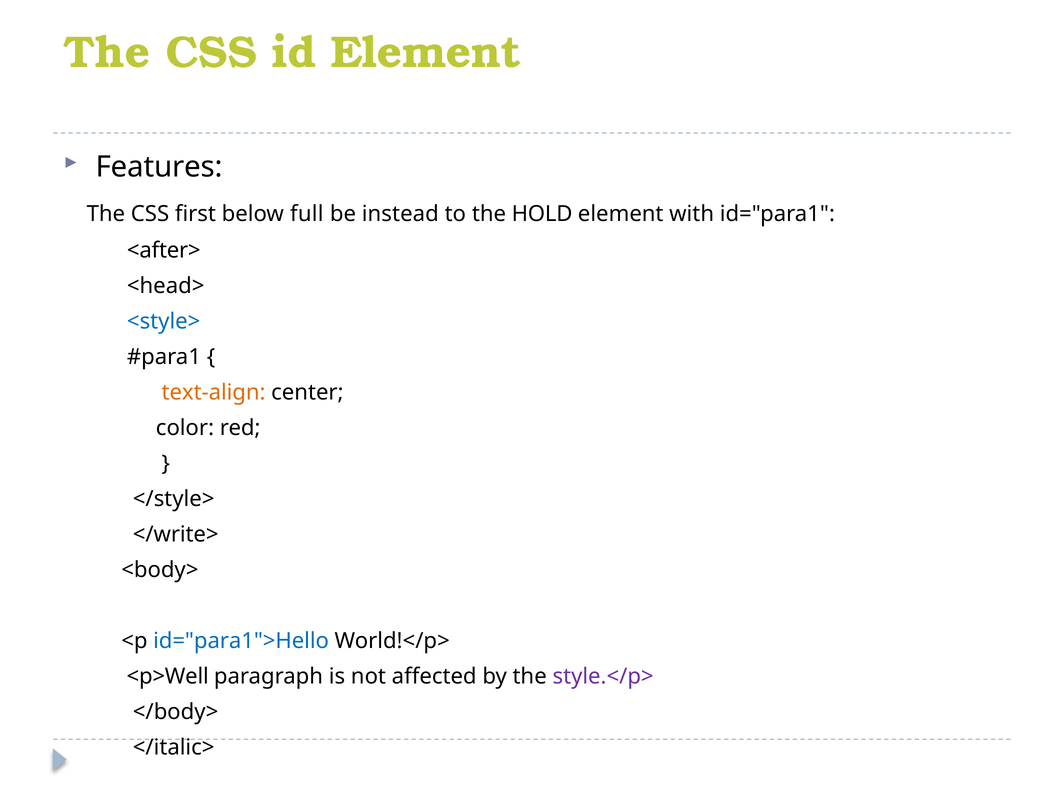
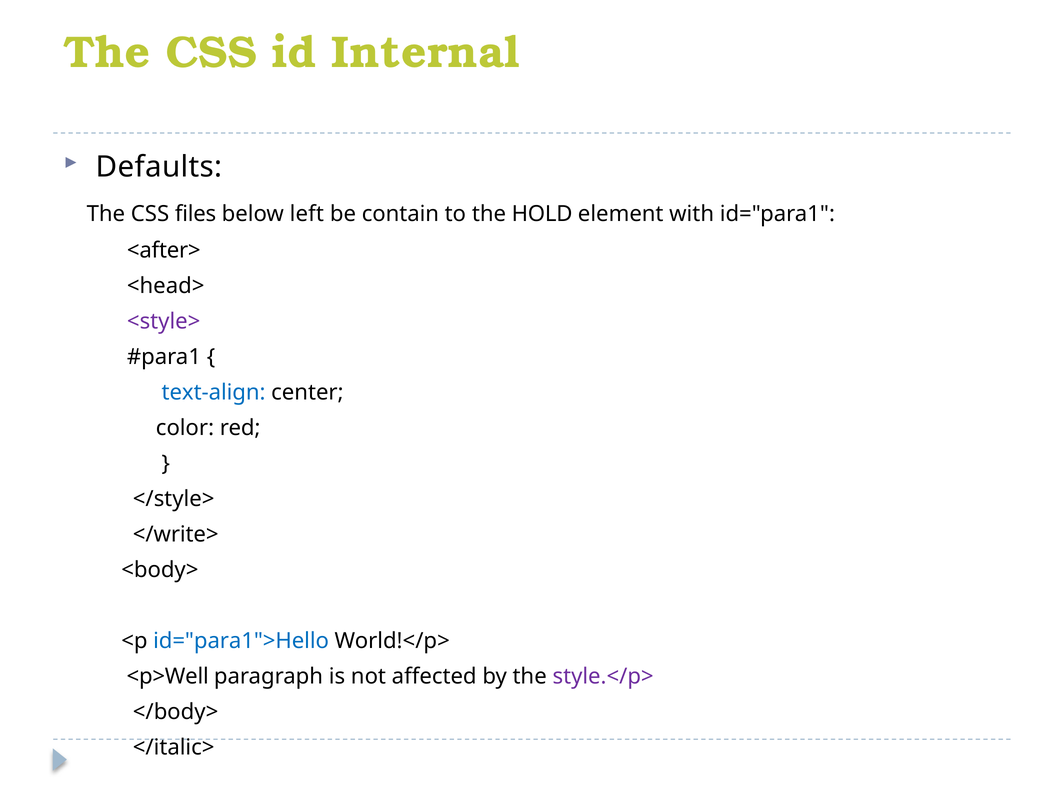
id Element: Element -> Internal (426, 53)
Features: Features -> Defaults (159, 167)
first: first -> files (196, 214)
full: full -> left (307, 214)
instead: instead -> contain (400, 214)
<style> colour: blue -> purple (164, 322)
text-align colour: orange -> blue (214, 393)
